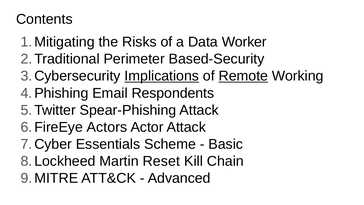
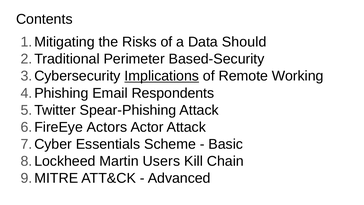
Worker: Worker -> Should (244, 42)
Remote underline: present -> none (243, 76)
Reset: Reset -> Users (161, 161)
